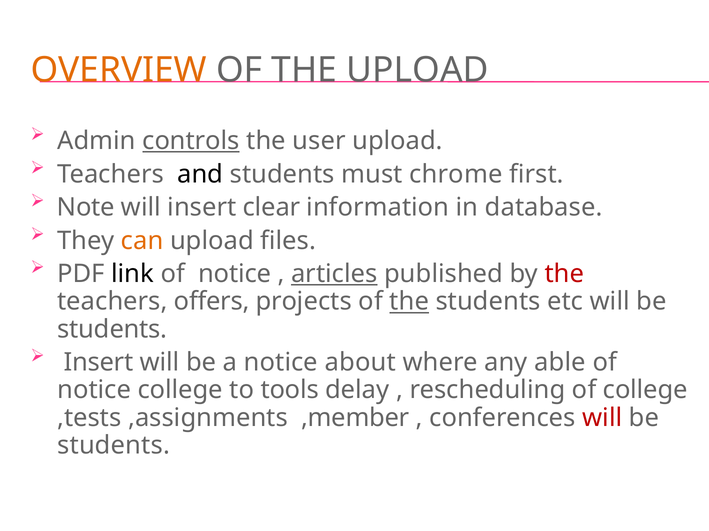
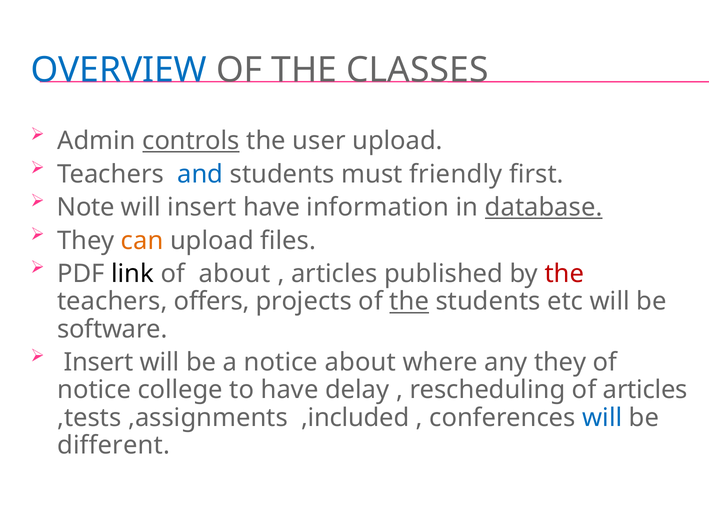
OVERVIEW colour: orange -> blue (119, 70)
THE UPLOAD: UPLOAD -> CLASSES (417, 70)
and colour: black -> blue (200, 174)
chrome: chrome -> friendly (456, 174)
insert clear: clear -> have (272, 208)
database underline: none -> present (544, 208)
notice: notice -> about (234, 274)
articles underline: present -> none (334, 274)
students: students -> software (112, 330)
any able: able -> they (560, 363)
to tools: tools -> have (290, 391)
of college: college -> articles (645, 391)
,member: ,member -> ,included (355, 418)
will colour: red -> blue (602, 418)
students: students -> different (114, 446)
